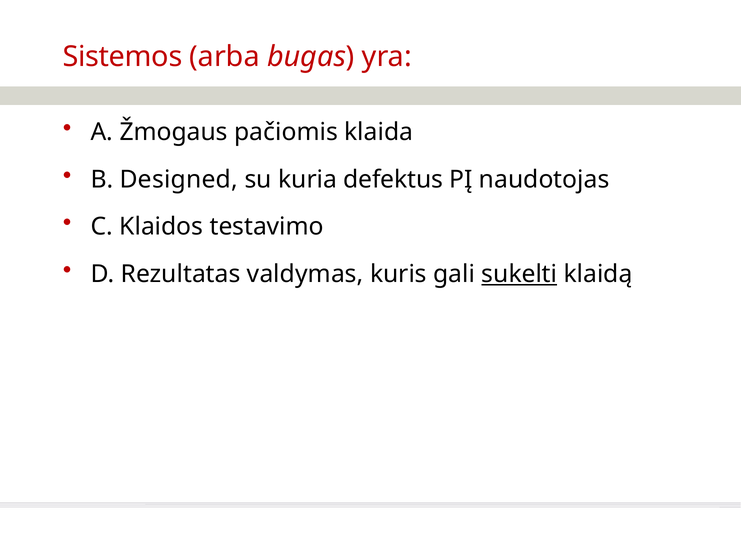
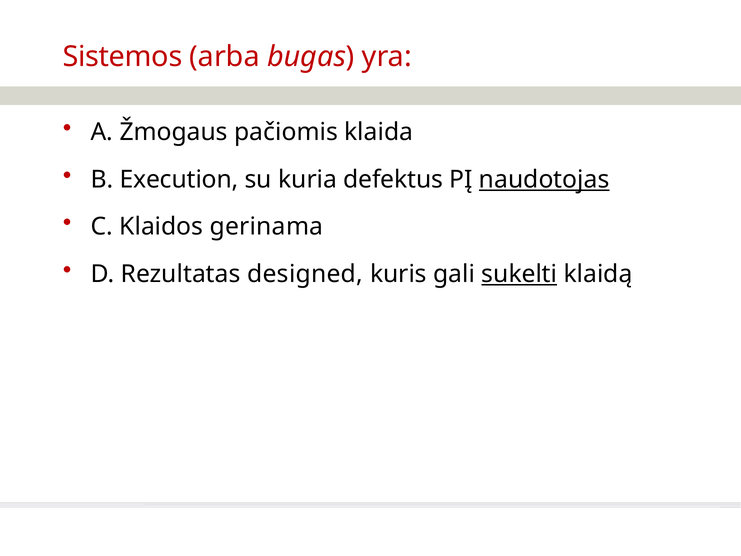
Designed: Designed -> Execution (179, 179)
naudotojas underline: none -> present (544, 179)
testavimo: testavimo -> gerinama (267, 227)
valdymas: valdymas -> designed (305, 274)
